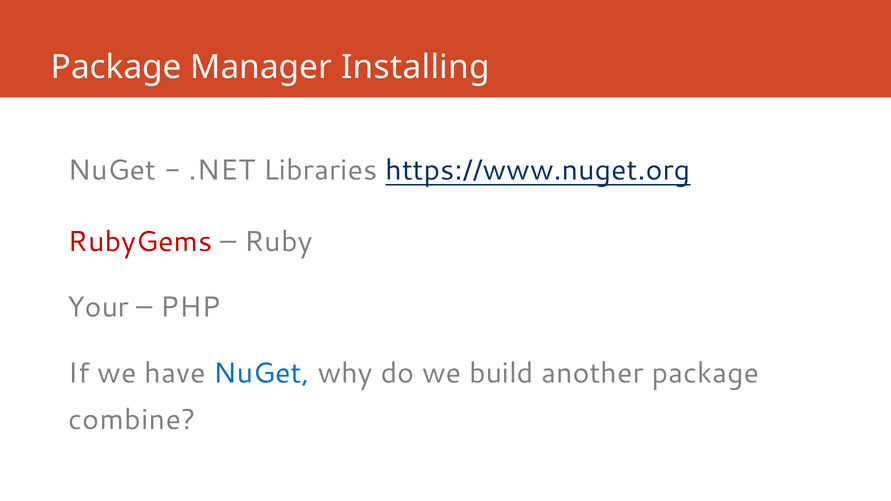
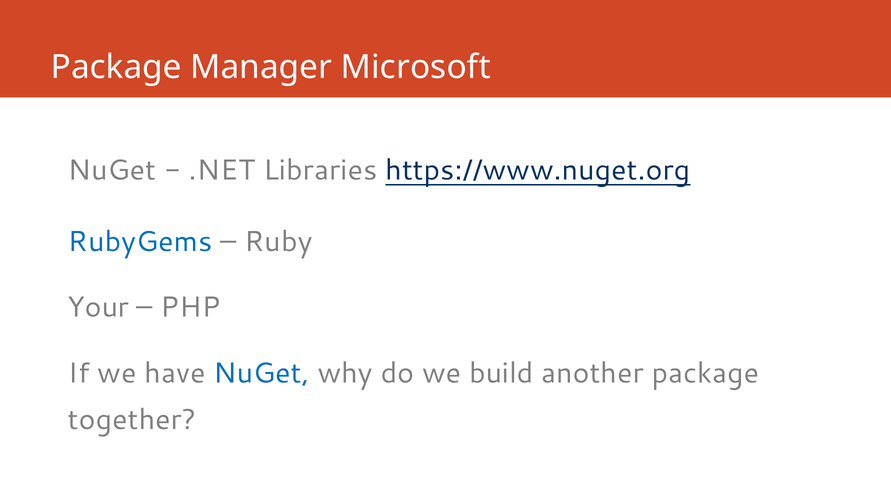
Installing: Installing -> Microsoft (416, 67)
RubyGems colour: red -> blue (140, 242)
combine: combine -> together (132, 420)
